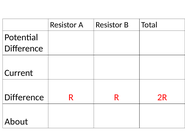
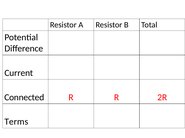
Difference: Difference -> Connected (24, 98)
About: About -> Terms (16, 122)
